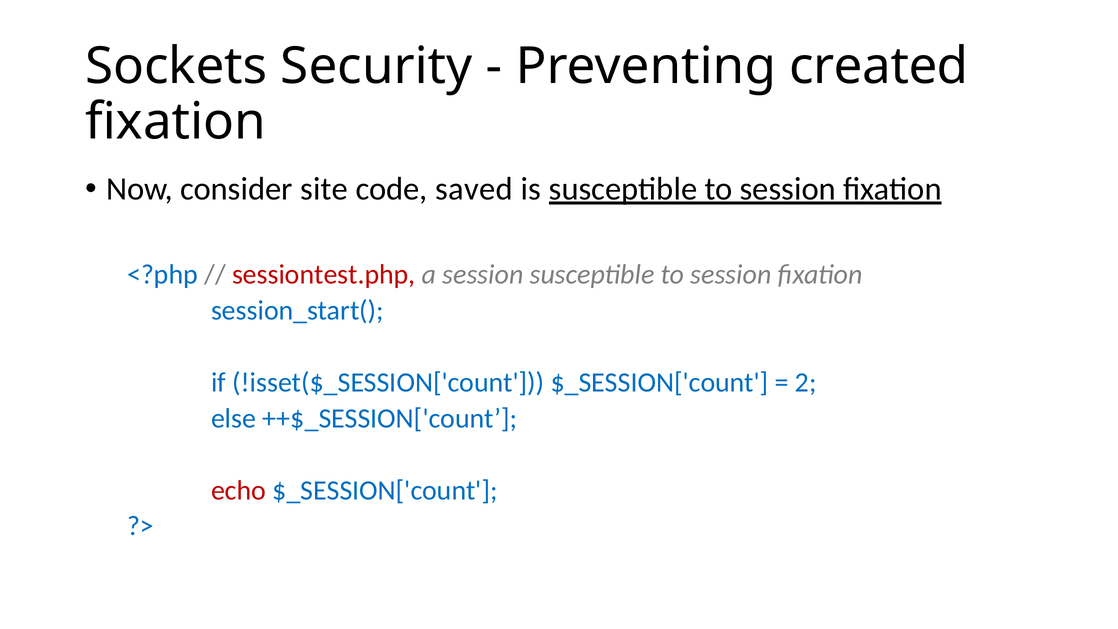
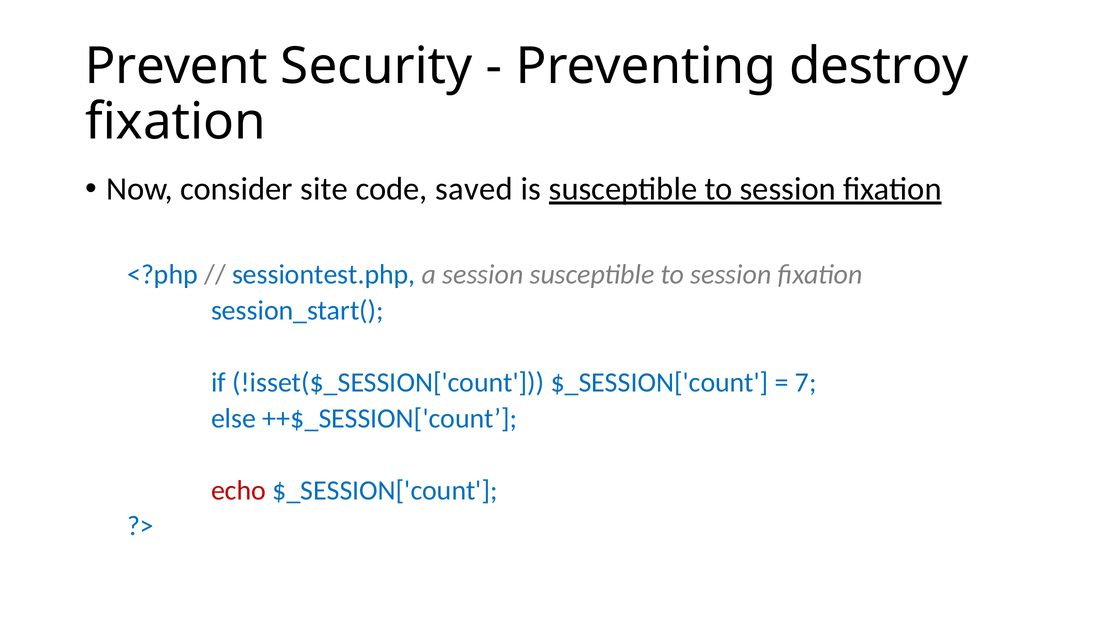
Sockets: Sockets -> Prevent (176, 66)
created: created -> destroy (879, 66)
sessiontest.php colour: red -> blue (324, 274)
2: 2 -> 7 (806, 382)
